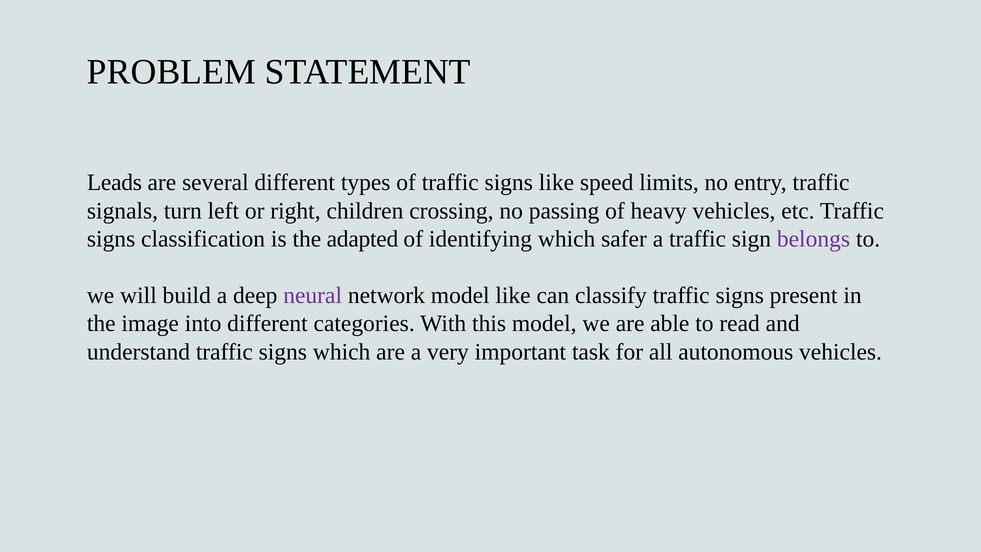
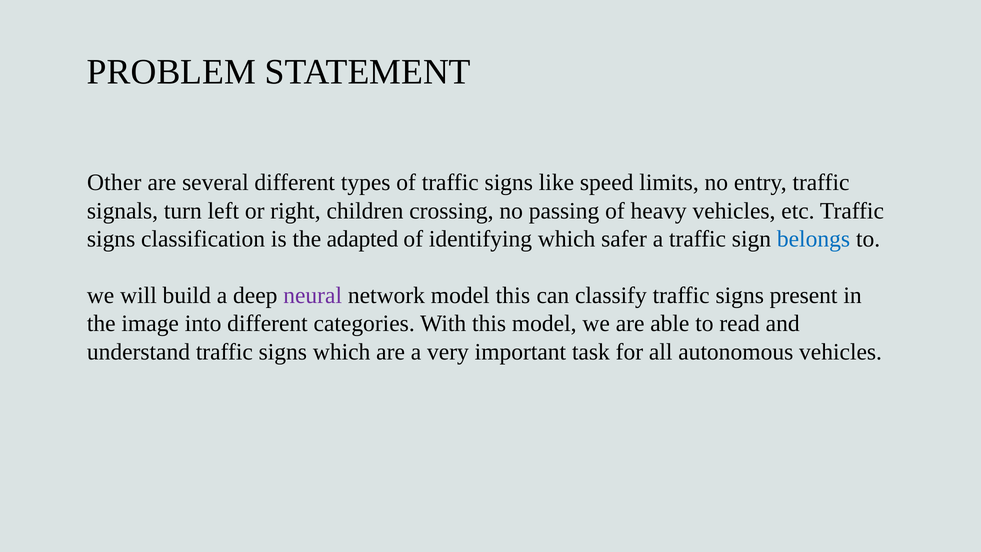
Leads: Leads -> Other (114, 183)
belongs colour: purple -> blue (814, 239)
model like: like -> this (513, 295)
